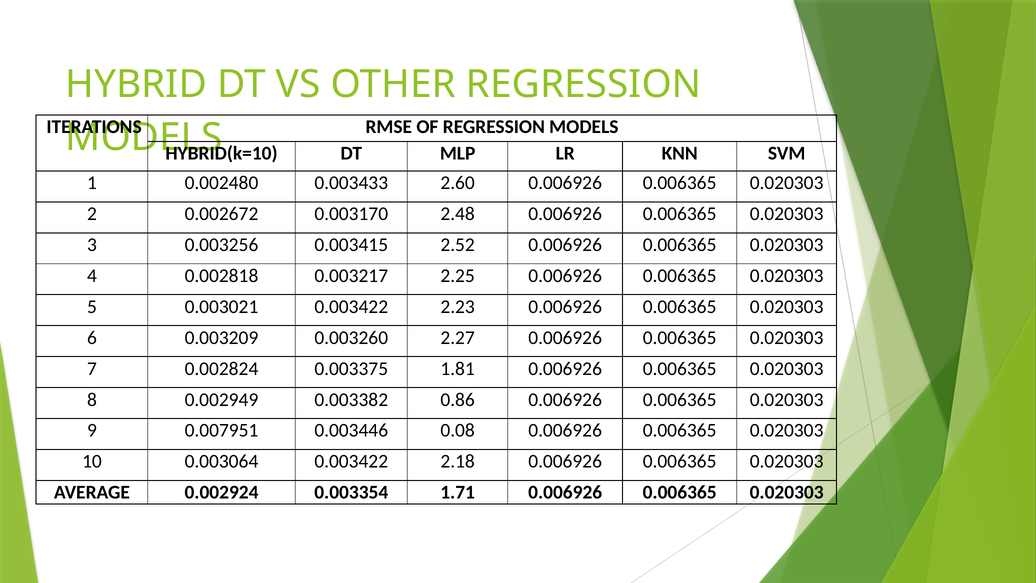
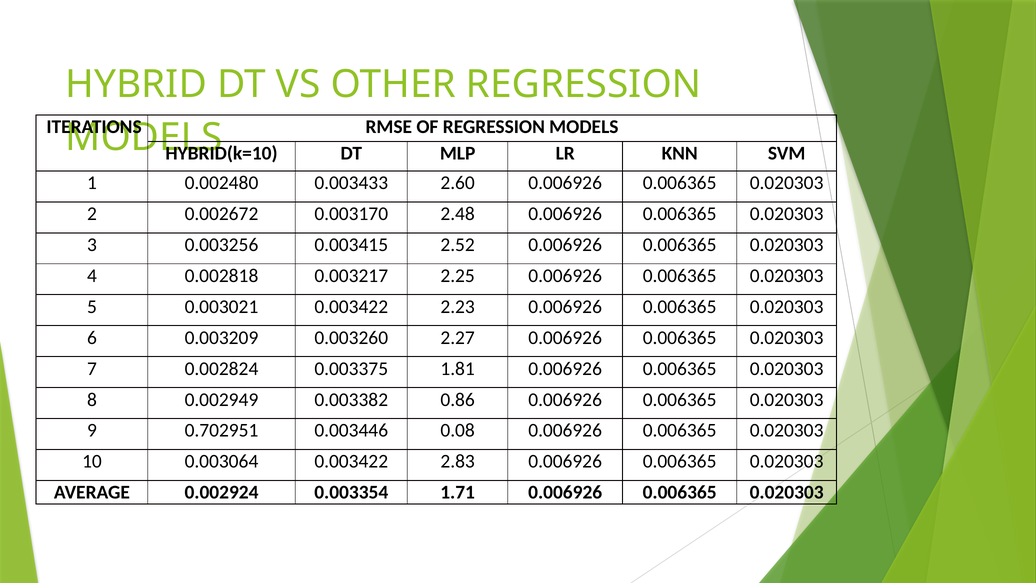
0.007951: 0.007951 -> 0.702951 (221, 430)
2.18: 2.18 -> 2.83 (458, 461)
